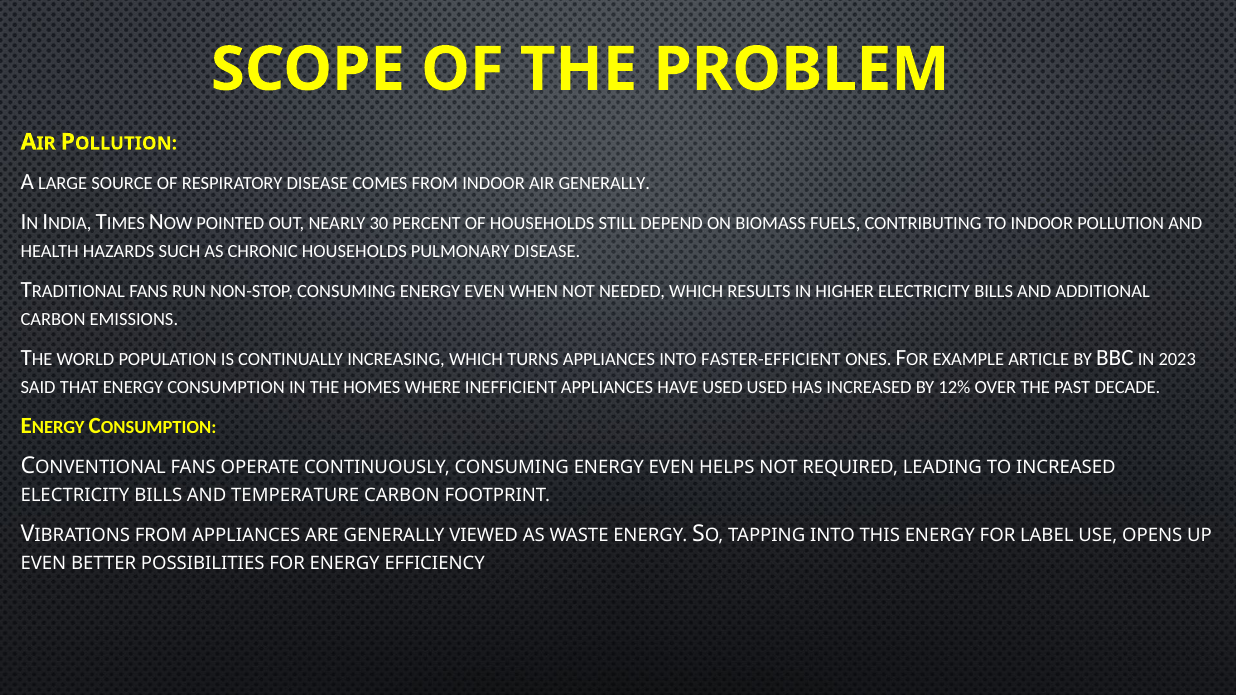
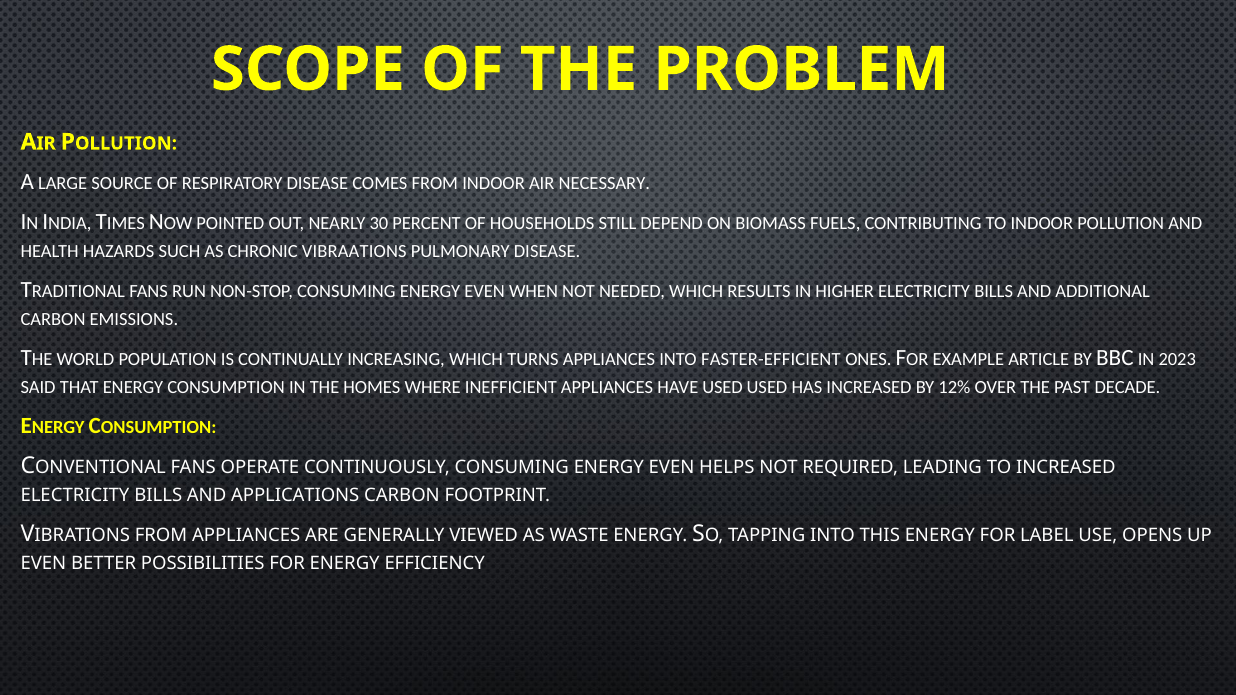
AIR GENERALLY: GENERALLY -> NECESSARY (604, 184)
CHRONIC HOUSEHOLDS: HOUSEHOLDS -> VIBRAATIONS (354, 252)
TEMPERATURE: TEMPERATURE -> APPLICATIONS (295, 496)
